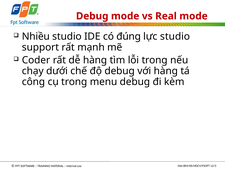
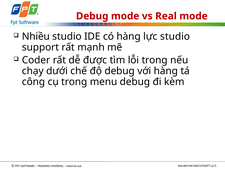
có đúng: đúng -> hàng (129, 36)
dễ hàng: hàng -> được (95, 60)
